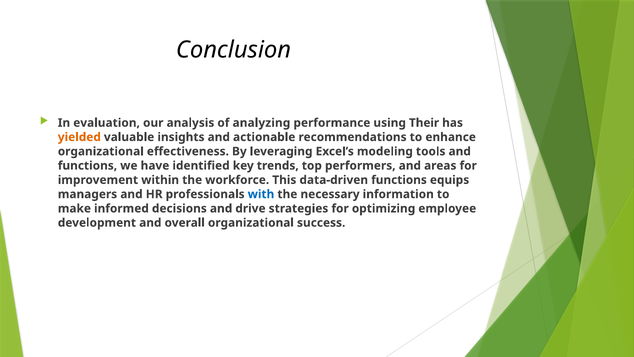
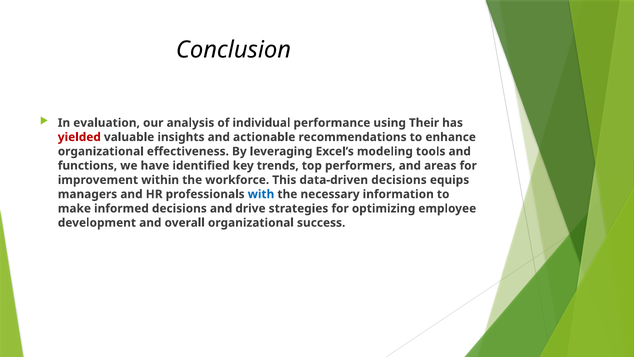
analyzing: analyzing -> individual (261, 123)
yielded colour: orange -> red (79, 137)
data-driven functions: functions -> decisions (399, 180)
